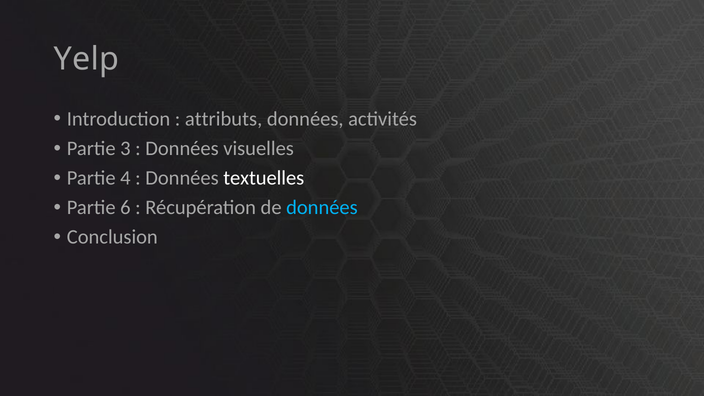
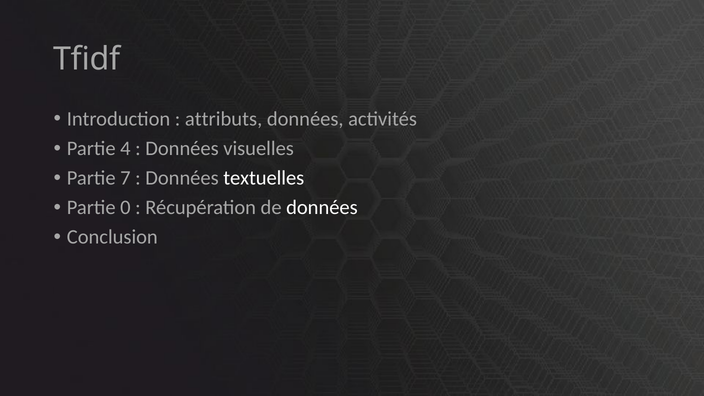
Yelp: Yelp -> Tfidf (87, 59)
3: 3 -> 4 (125, 149)
4: 4 -> 7 (125, 178)
6: 6 -> 0 (125, 208)
données colour: light blue -> white (322, 208)
